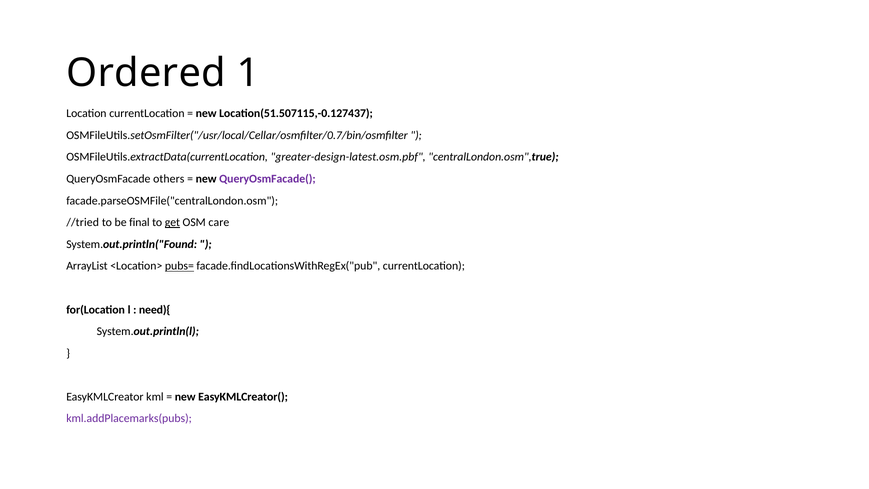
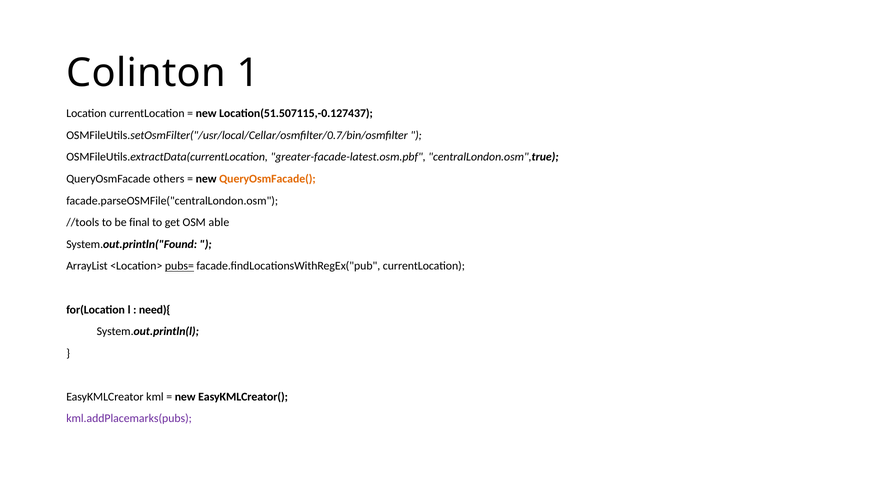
Ordered: Ordered -> Colinton (146, 73)
greater-design-latest.osm.pbf: greater-design-latest.osm.pbf -> greater-facade-latest.osm.pbf (348, 157)
QueryOsmFacade( colour: purple -> orange (267, 179)
//tried: //tried -> //tools (83, 222)
get underline: present -> none (172, 222)
care: care -> able (219, 222)
